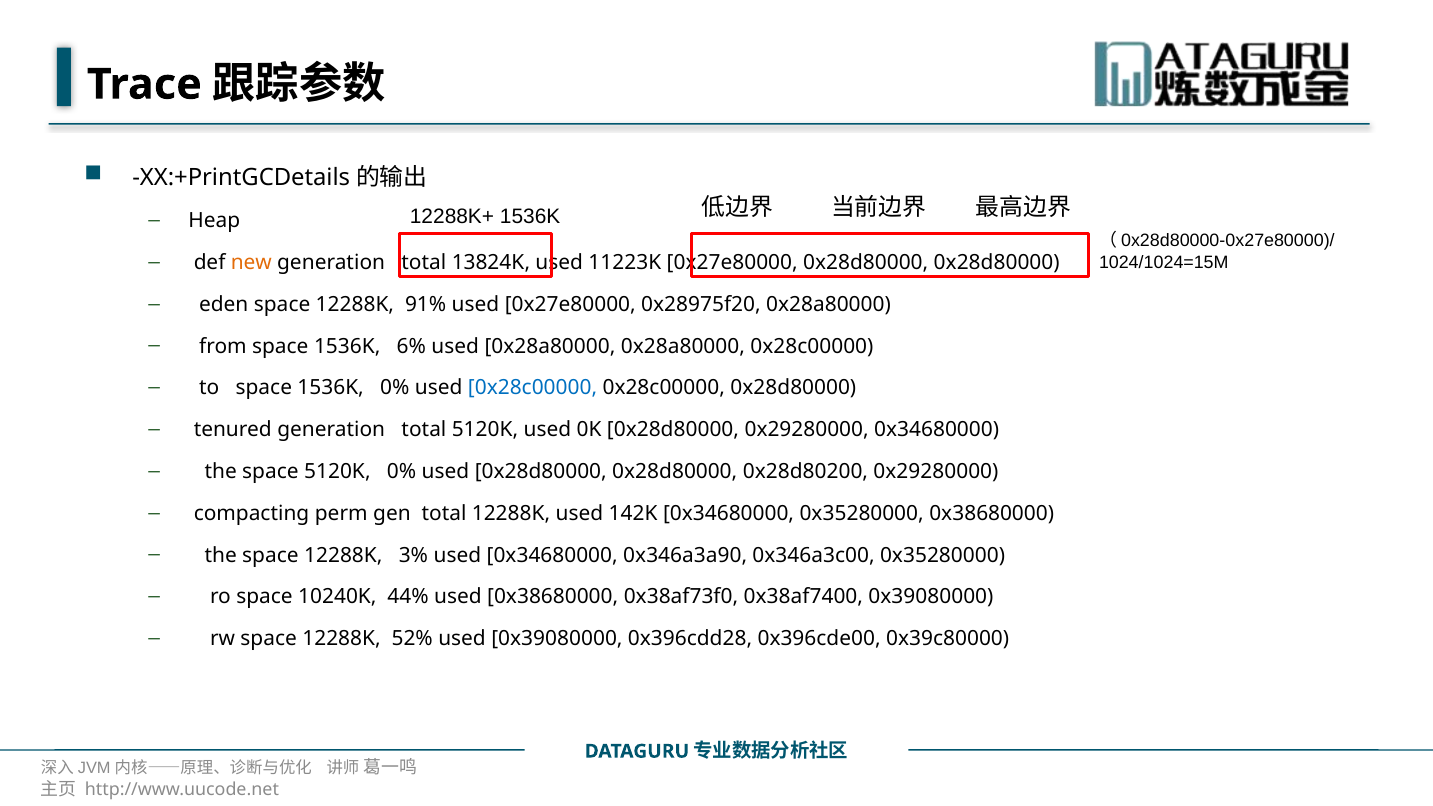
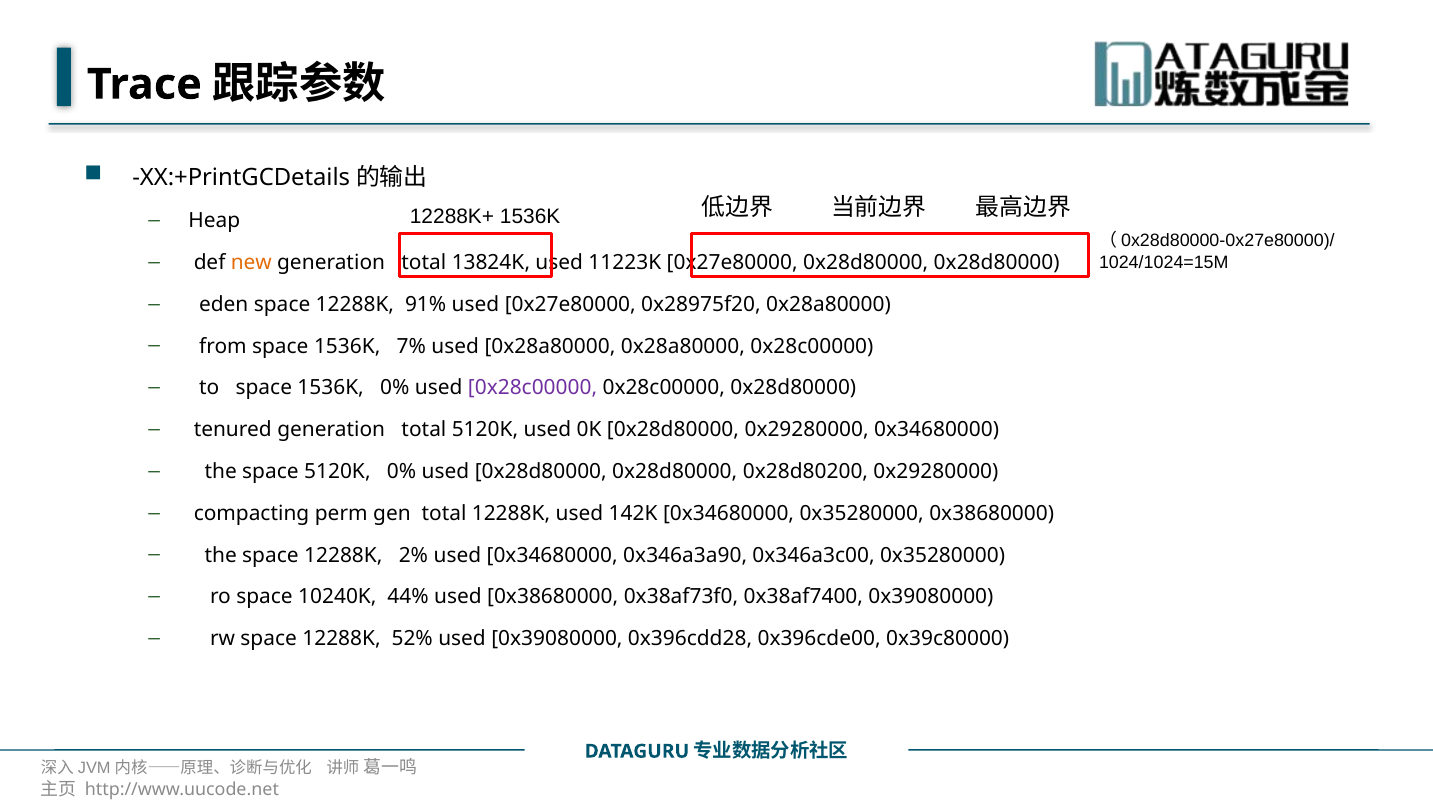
6%: 6% -> 7% (411, 346)
0x28c00000 colour: blue -> purple (533, 388)
3%: 3% -> 2% (413, 555)
